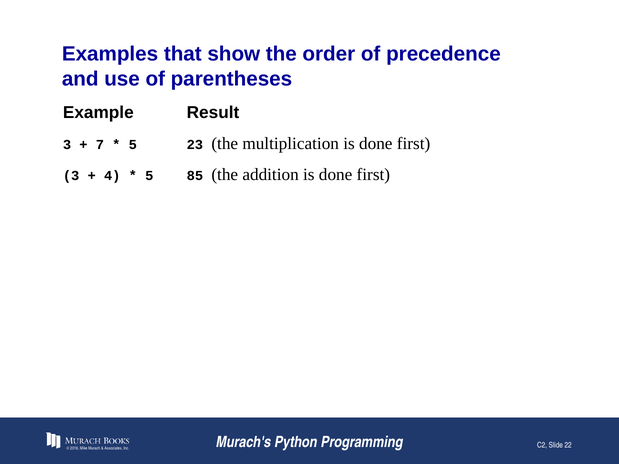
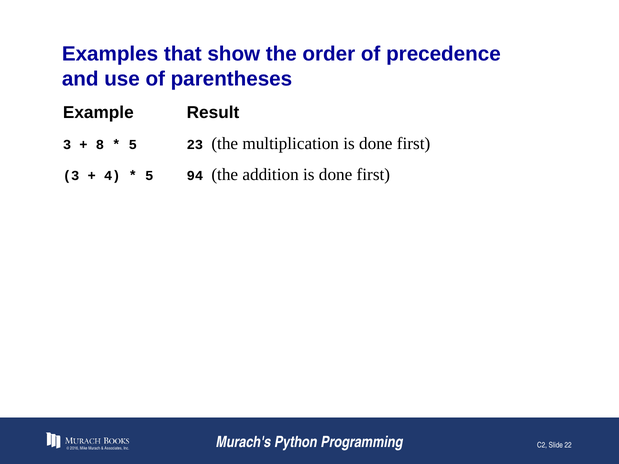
7: 7 -> 8 (100, 145)
85: 85 -> 94 (195, 176)
